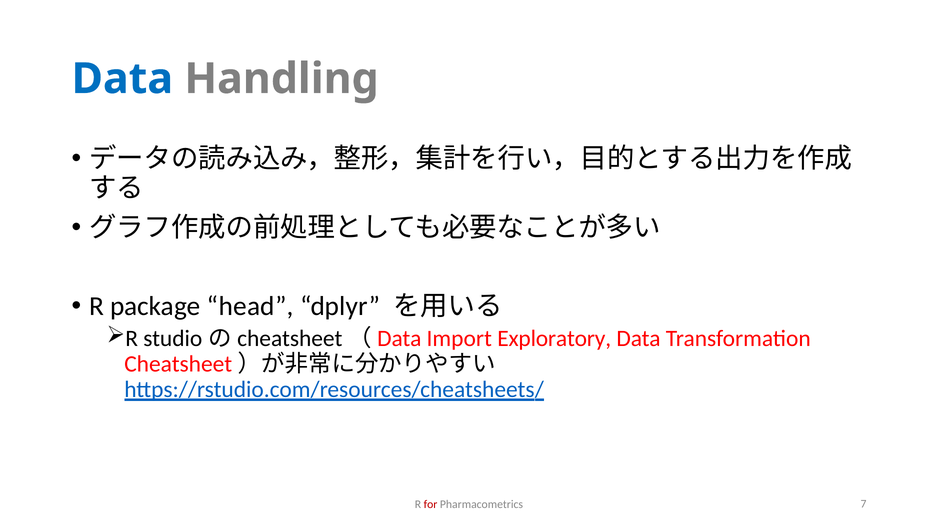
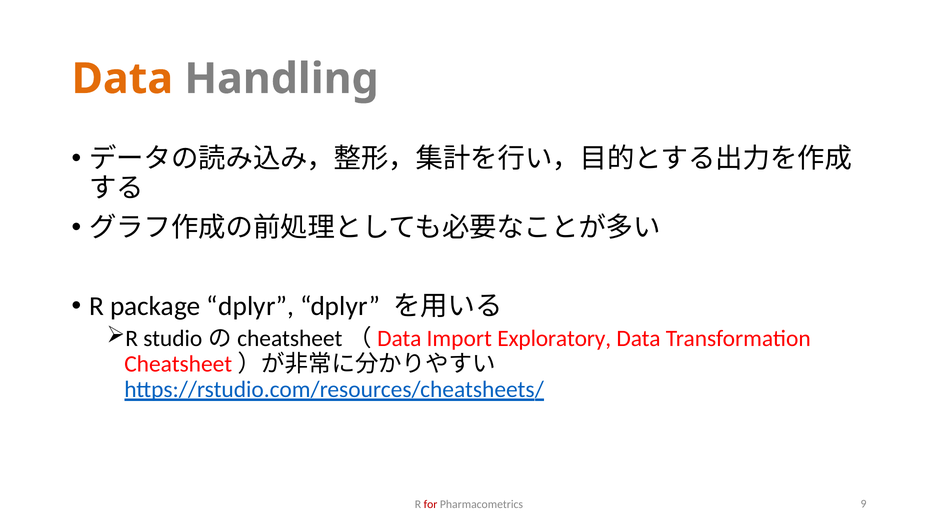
Data colour: blue -> orange (122, 79)
package head: head -> dplyr (250, 306)
7: 7 -> 9 (864, 504)
